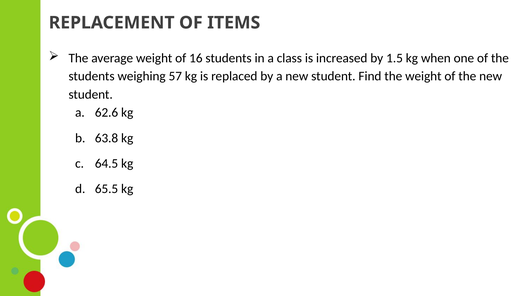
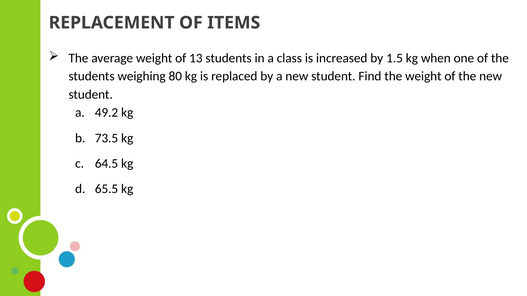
16: 16 -> 13 (196, 58)
57: 57 -> 80 (175, 76)
62.6: 62.6 -> 49.2 (106, 113)
63.8: 63.8 -> 73.5 (106, 138)
